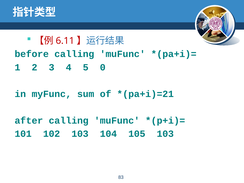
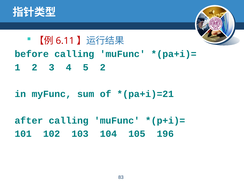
5 0: 0 -> 2 (103, 67)
105 103: 103 -> 196 (165, 134)
